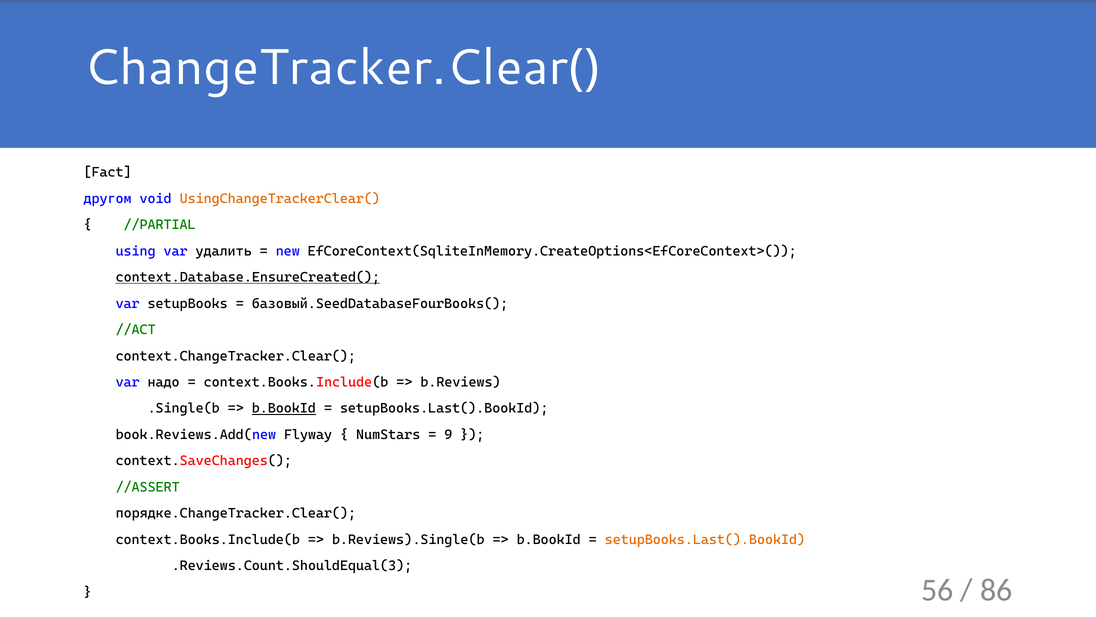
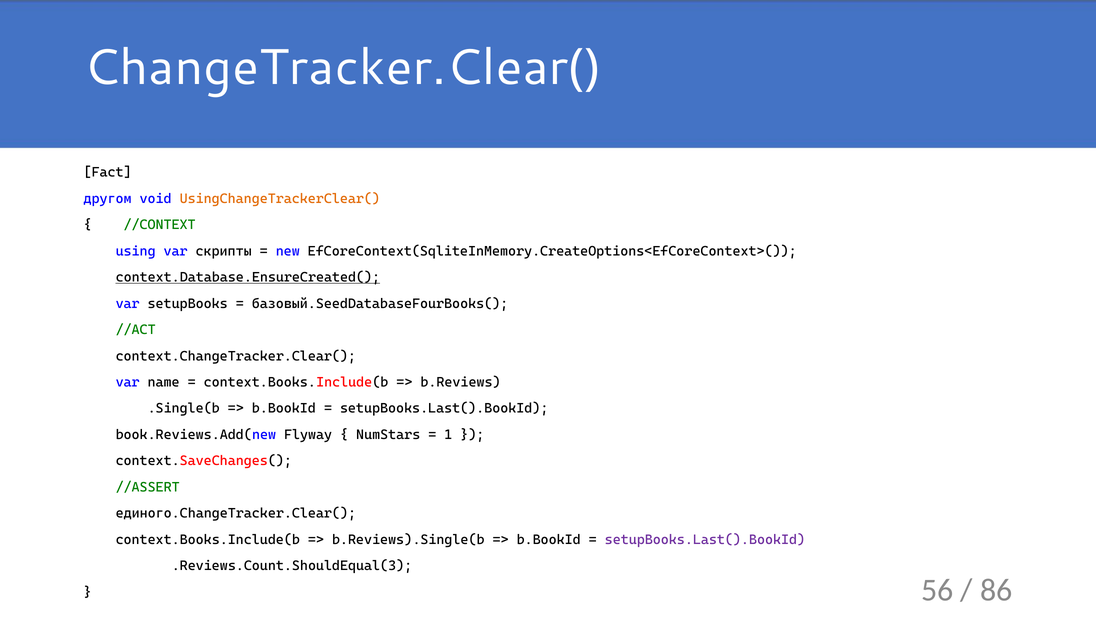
//PARTIAL: //PARTIAL -> //CONTEXT (160, 225)
удалить: удалить -> скрипты (224, 251)
надо: надо -> name (164, 382)
b.BookId underline: present -> none (284, 408)
9: 9 -> 1 (448, 434)
порядке.ChangeTracker.Clear(: порядке.ChangeTracker.Clear( -> единого.ChangeTracker.Clear( (236, 513)
setupBooks.Last().BookId colour: orange -> purple (705, 539)
